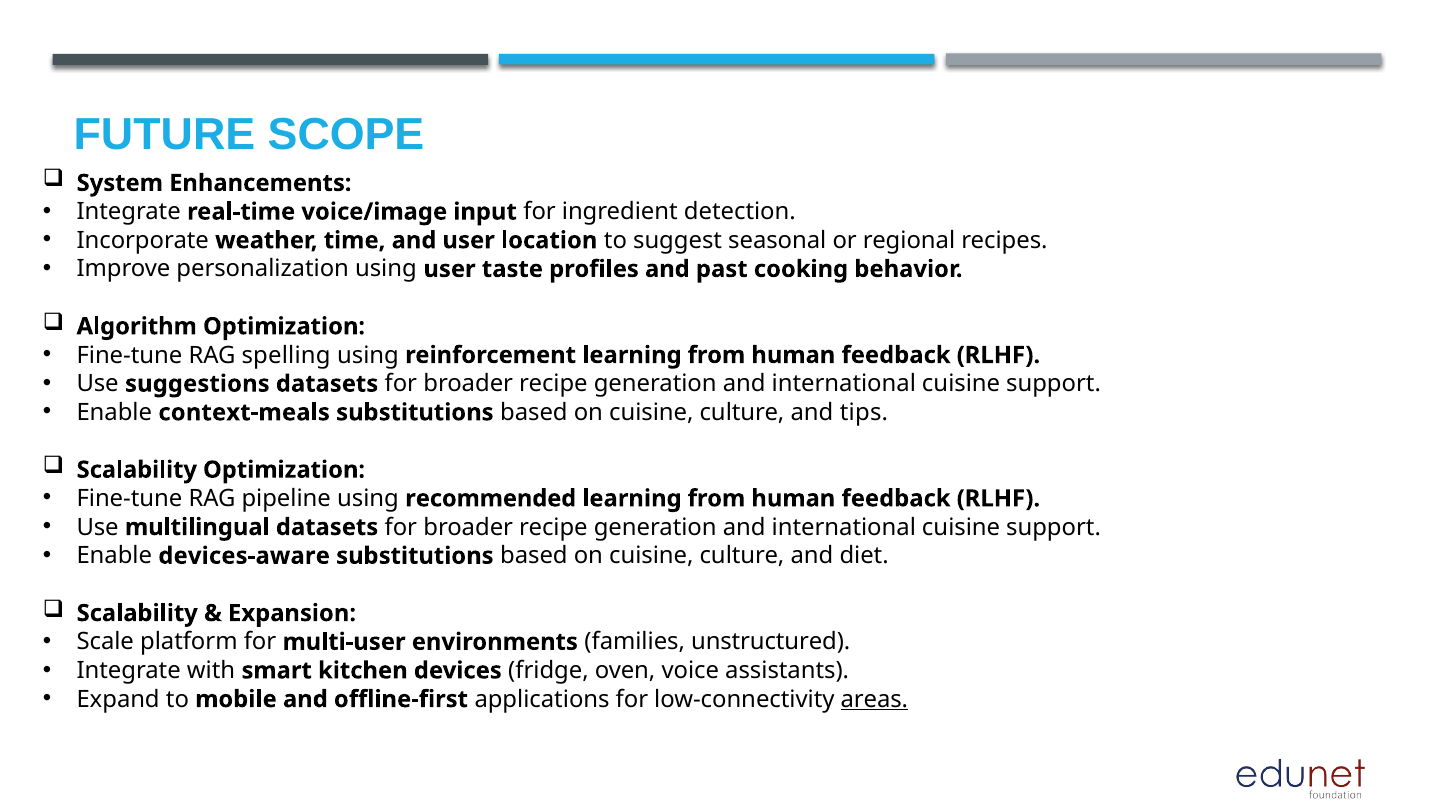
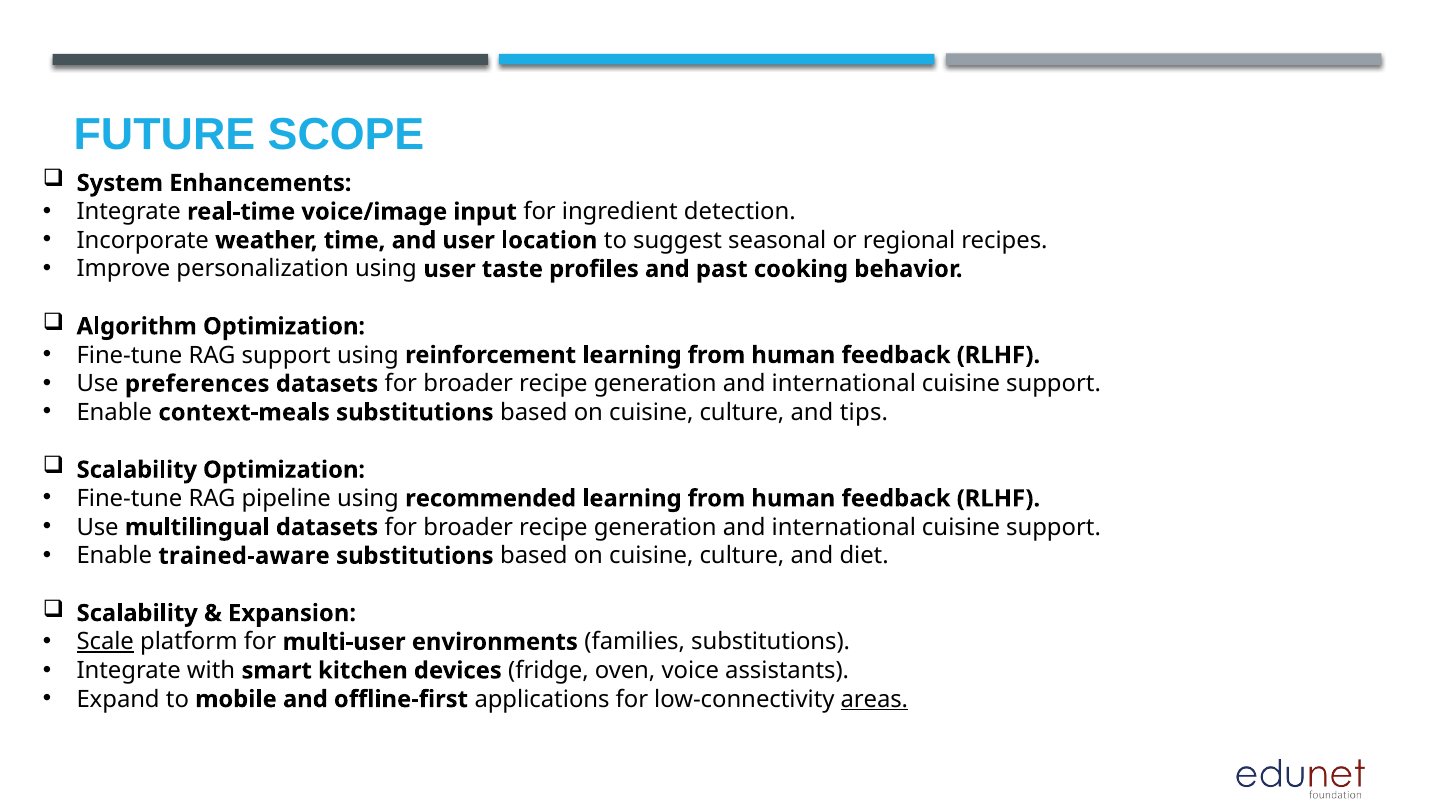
RAG spelling: spelling -> support (286, 355)
suggestions: suggestions -> preferences (197, 384)
devices-aware: devices-aware -> trained-aware (244, 556)
Scale underline: none -> present (105, 642)
families unstructured: unstructured -> substitutions (771, 642)
